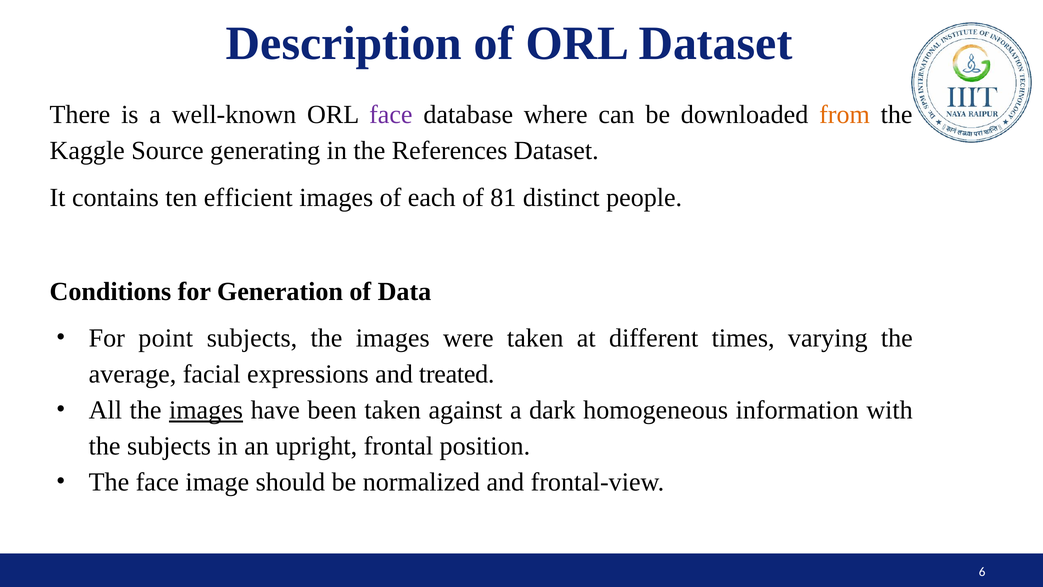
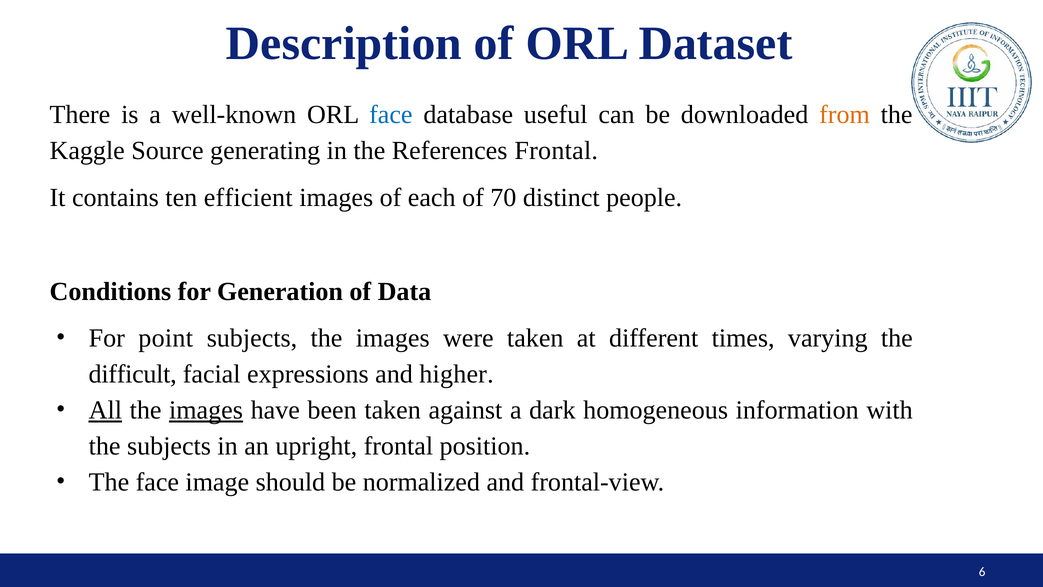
face colour: purple -> blue (391, 115)
where: where -> useful (556, 115)
References Dataset: Dataset -> Frontal (556, 151)
81: 81 -> 70 (503, 198)
average: average -> difficult (133, 374)
treated: treated -> higher (457, 374)
All underline: none -> present (105, 410)
